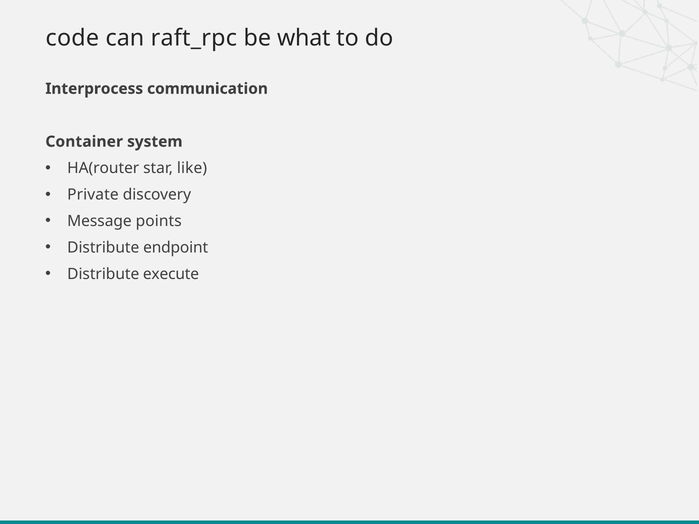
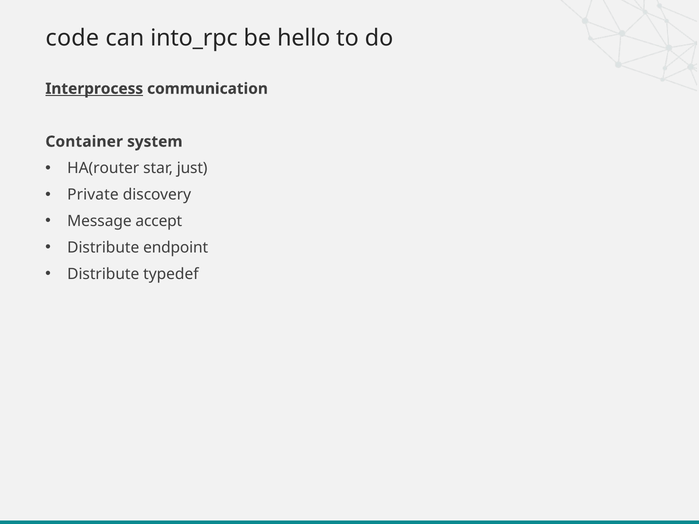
raft_rpc: raft_rpc -> into_rpc (194, 38)
what: what -> hello (304, 38)
Interprocess underline: none -> present (94, 89)
like: like -> just (192, 168)
points: points -> accept (159, 221)
execute: execute -> typedef (171, 274)
